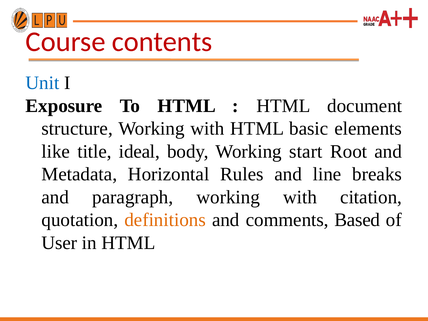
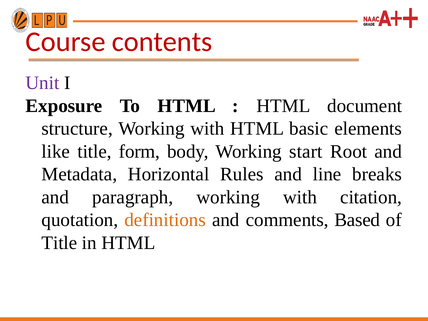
Unit colour: blue -> purple (42, 83)
ideal: ideal -> form (139, 151)
User: User -> Title (59, 243)
